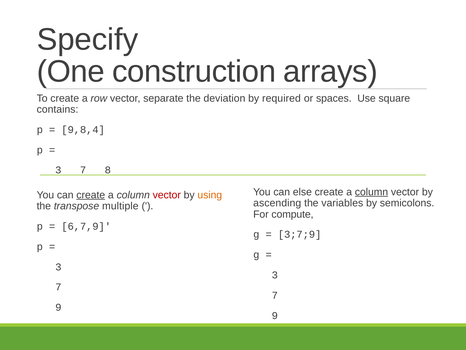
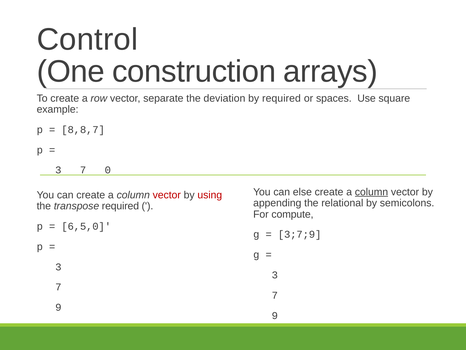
Specify: Specify -> Control (87, 40)
contains: contains -> example (58, 109)
9,8,4: 9,8,4 -> 8,8,7 (83, 130)
8: 8 -> 0 (108, 170)
create underline: present -> none (91, 195)
using colour: orange -> red (210, 195)
ascending: ascending -> appending (277, 203)
variables: variables -> relational (342, 203)
transpose multiple: multiple -> required (120, 206)
6,7,9: 6,7,9 -> 6,5,0 (86, 226)
